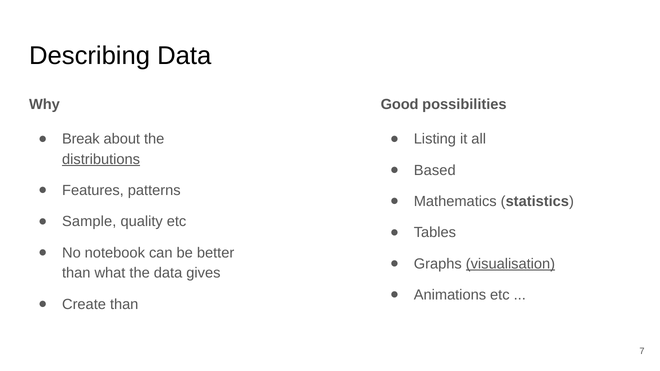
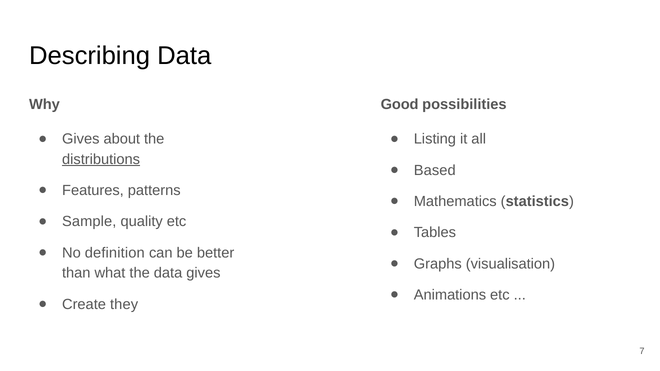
Break: Break -> Gives (81, 139)
notebook: notebook -> definition (115, 253)
visualisation underline: present -> none (510, 264)
Create than: than -> they (124, 304)
